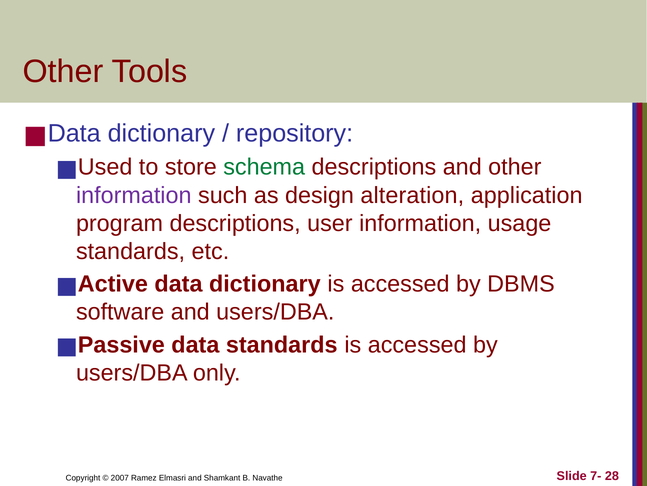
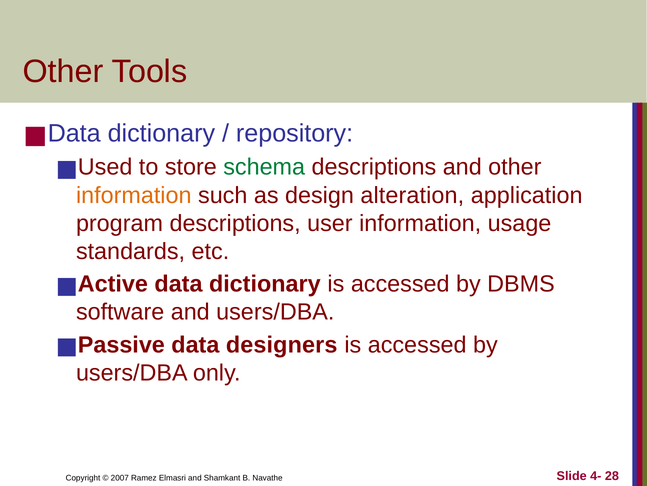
information colour: purple -> orange (134, 195)
data standards: standards -> designers (282, 344)
7-: 7- -> 4- (596, 475)
